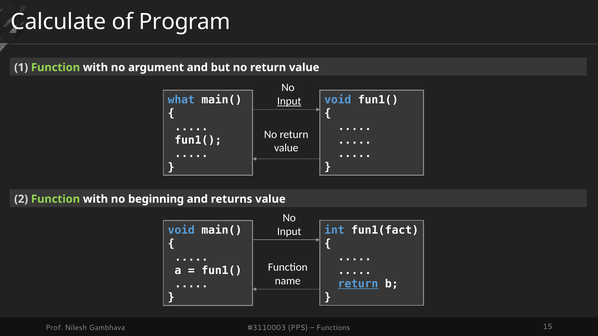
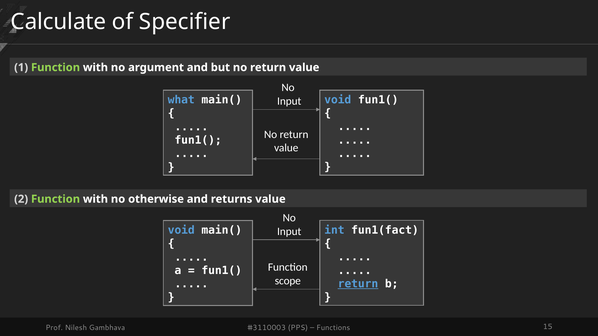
Program: Program -> Specifier (185, 22)
Input underline: present -> none (289, 101)
beginning: beginning -> otherwise (156, 199)
name: name -> scope (288, 281)
